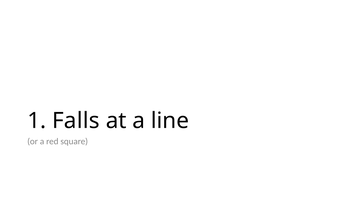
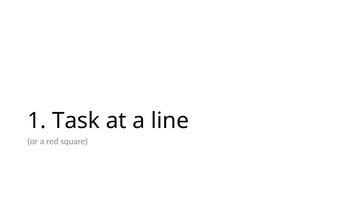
Falls: Falls -> Task (76, 121)
